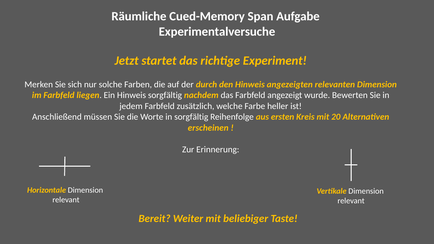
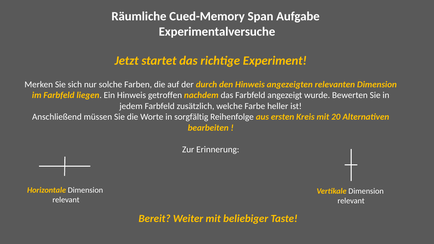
Hinweis sorgfältig: sorgfältig -> getroffen (165, 95)
erscheinen: erscheinen -> bearbeiten (208, 128)
